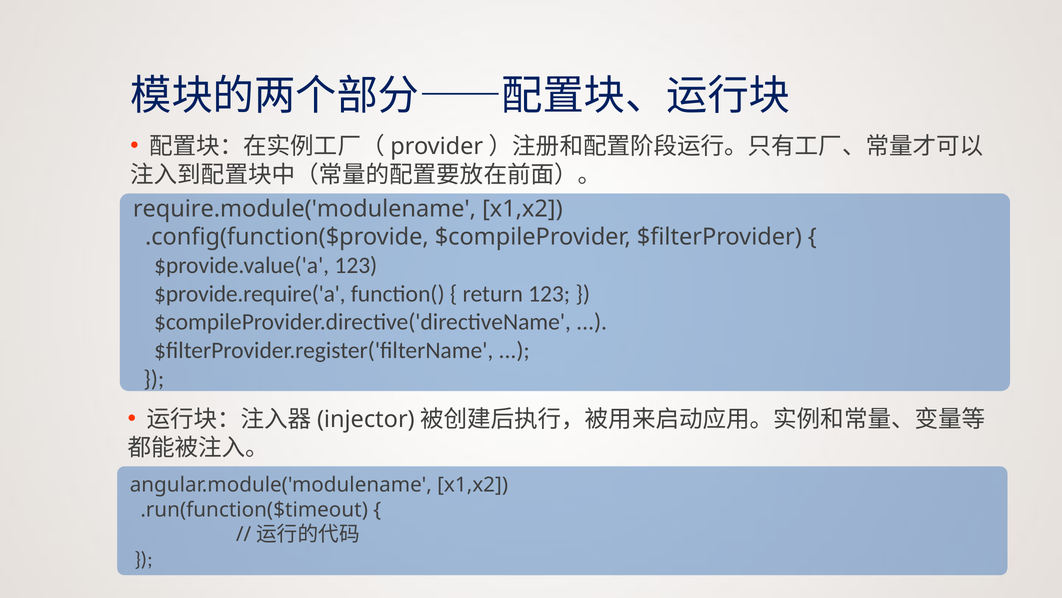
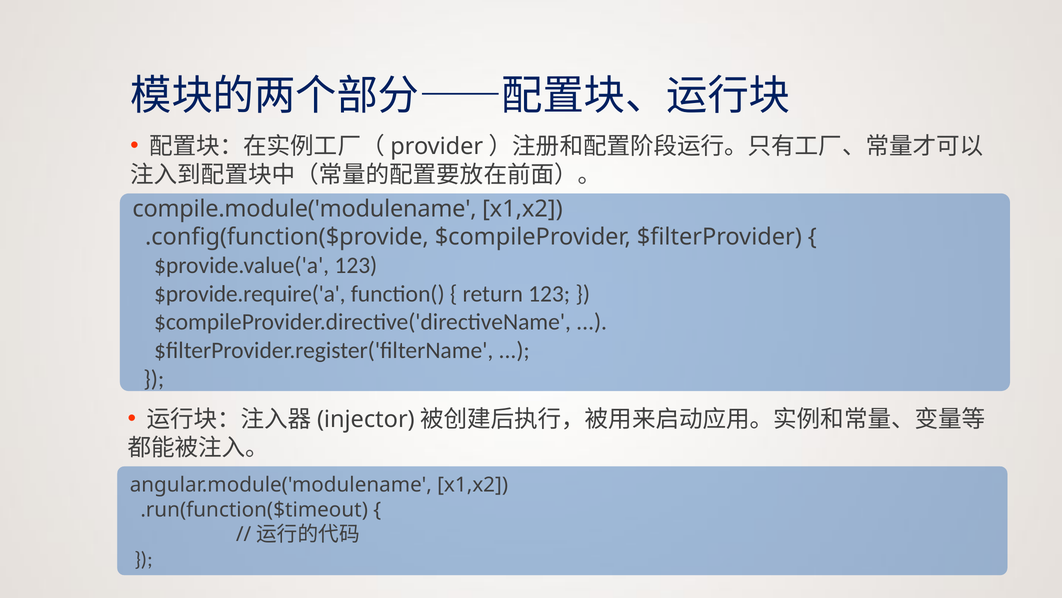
require.module('modulename: require.module('modulename -> compile.module('modulename (305, 209)
